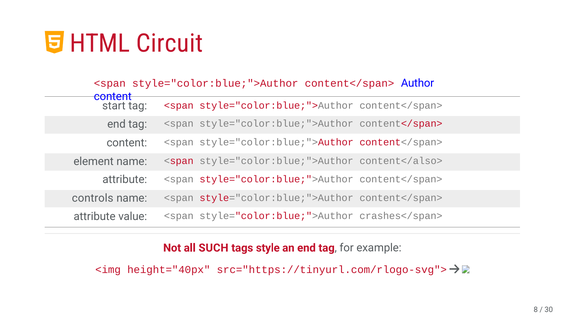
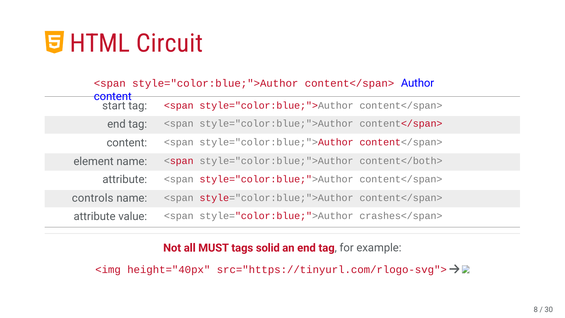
content</also>: content</also> -> content</both> (401, 161)
SUCH: SUCH -> MUST (214, 248)
style: style -> solid (268, 248)
